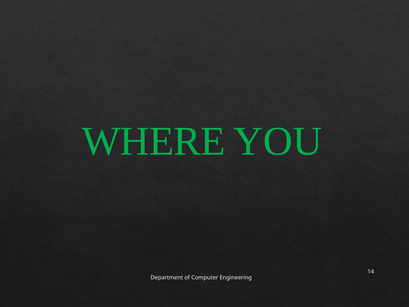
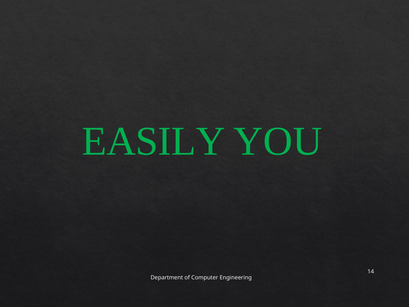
WHERE: WHERE -> EASILY (154, 141)
